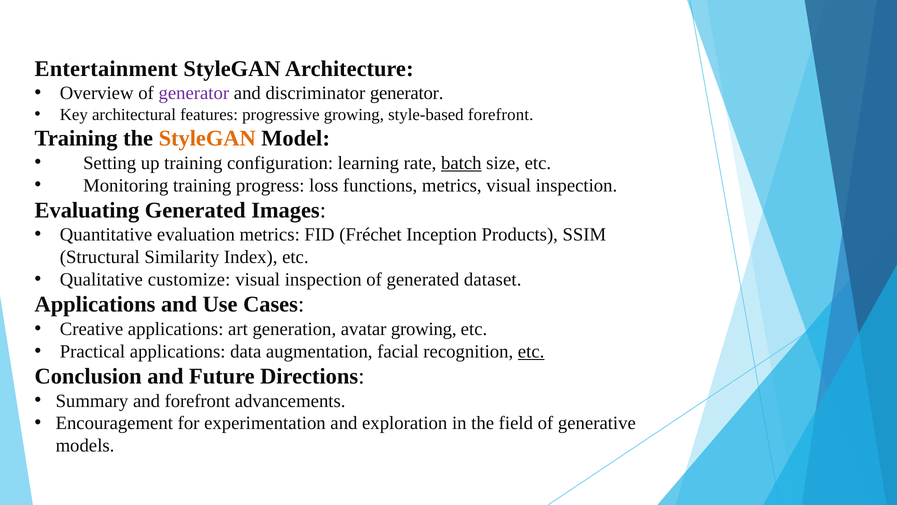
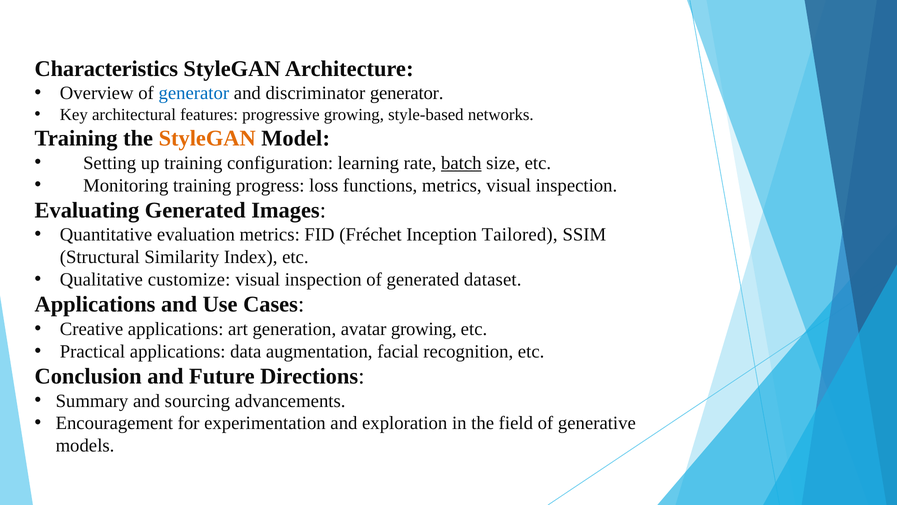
Entertainment: Entertainment -> Characteristics (106, 69)
generator colour: purple -> blue (194, 93)
style-based forefront: forefront -> networks (501, 114)
Products: Products -> Tailored (520, 235)
etc underline: present -> none (531, 351)
and forefront: forefront -> sourcing (197, 400)
